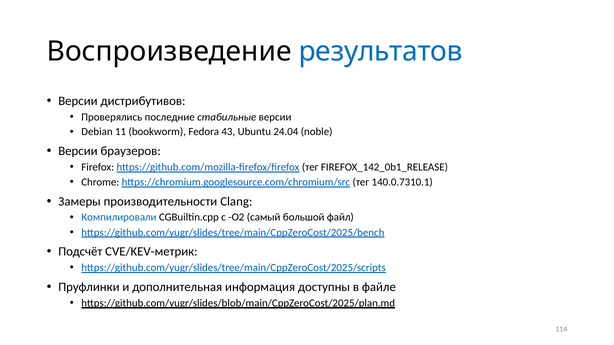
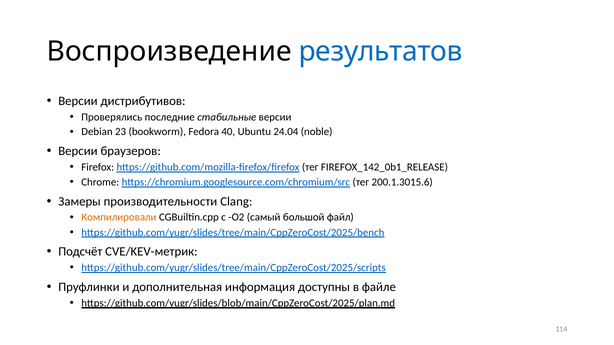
11: 11 -> 23 (121, 132)
43: 43 -> 40 (228, 132)
140.0.7310.1: 140.0.7310.1 -> 200.1.3015.6 (402, 182)
Компилировали colour: blue -> orange (119, 218)
